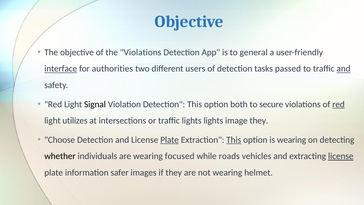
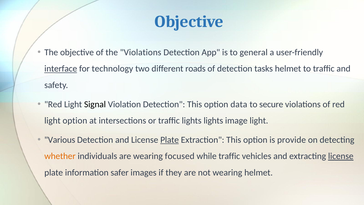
authorities: authorities -> technology (112, 69)
users: users -> roads (195, 69)
tasks passed: passed -> helmet (288, 69)
and underline: present -> none (344, 69)
both: both -> data (239, 104)
red underline: present -> none (339, 104)
light utilizes: utilizes -> option (75, 121)
image they: they -> light (259, 121)
Choose: Choose -> Various (60, 140)
This underline: present -> none (234, 140)
is wearing: wearing -> provide (292, 140)
whether colour: black -> orange (60, 156)
while roads: roads -> traffic (229, 156)
